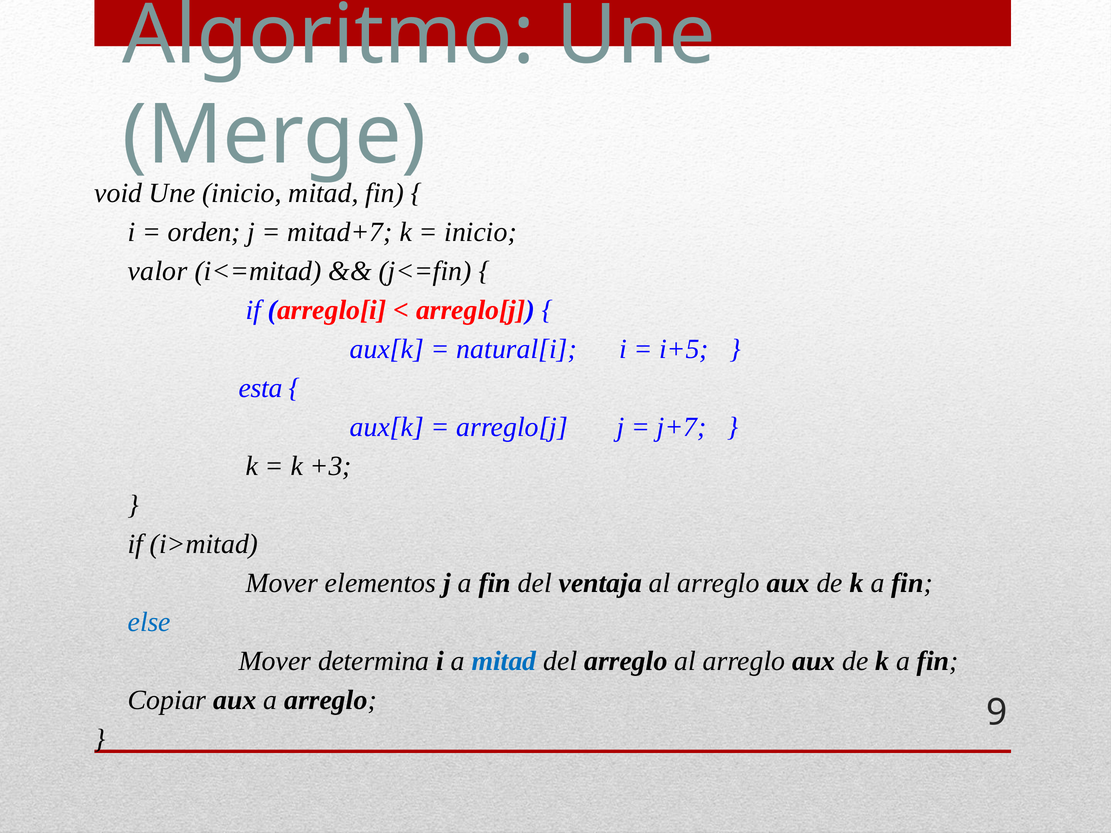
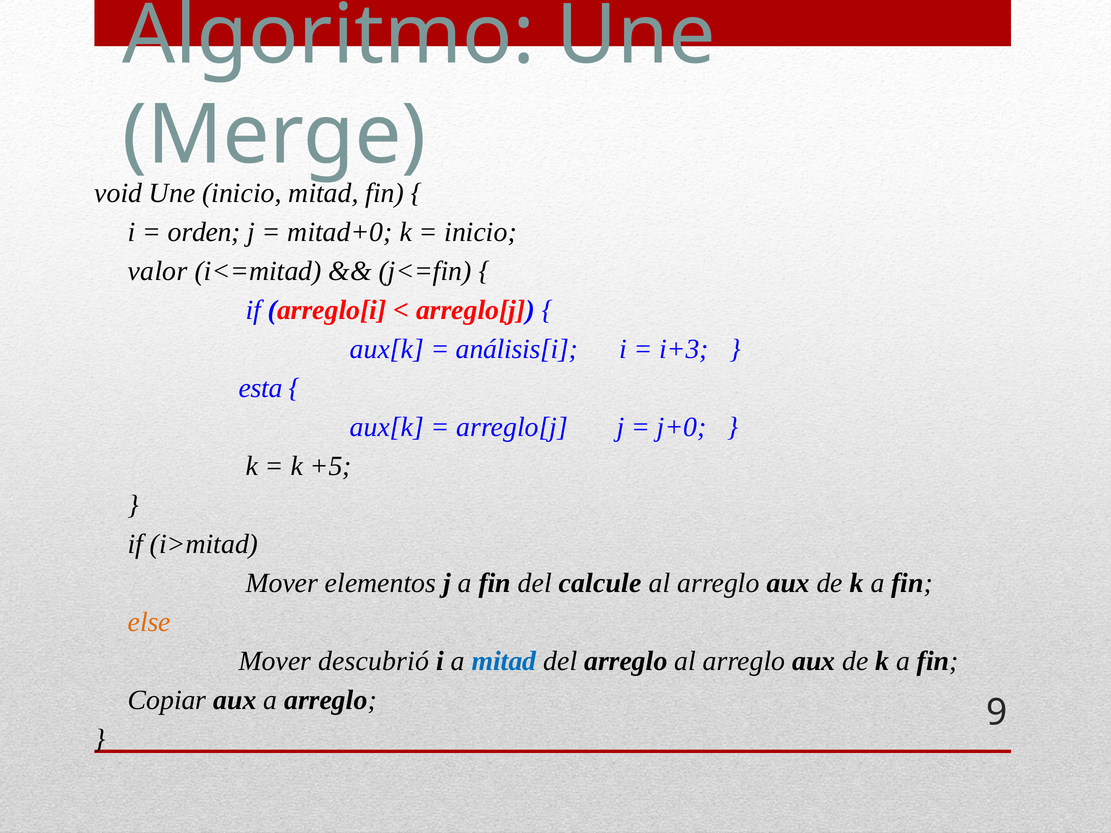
mitad+7: mitad+7 -> mitad+0 (340, 232)
natural[i: natural[i -> análisis[i (517, 349)
i+5: i+5 -> i+3 (684, 349)
j+7: j+7 -> j+0 (682, 427)
+3: +3 -> +5 (331, 466)
ventaja: ventaja -> calcule (600, 583)
else colour: blue -> orange (149, 622)
determina: determina -> descubrió (373, 661)
